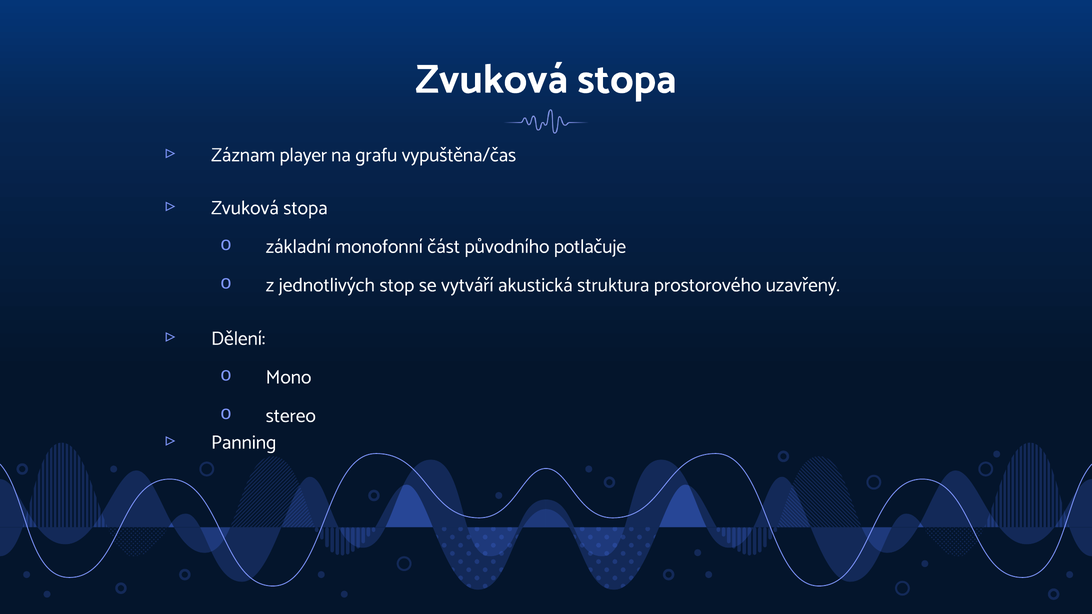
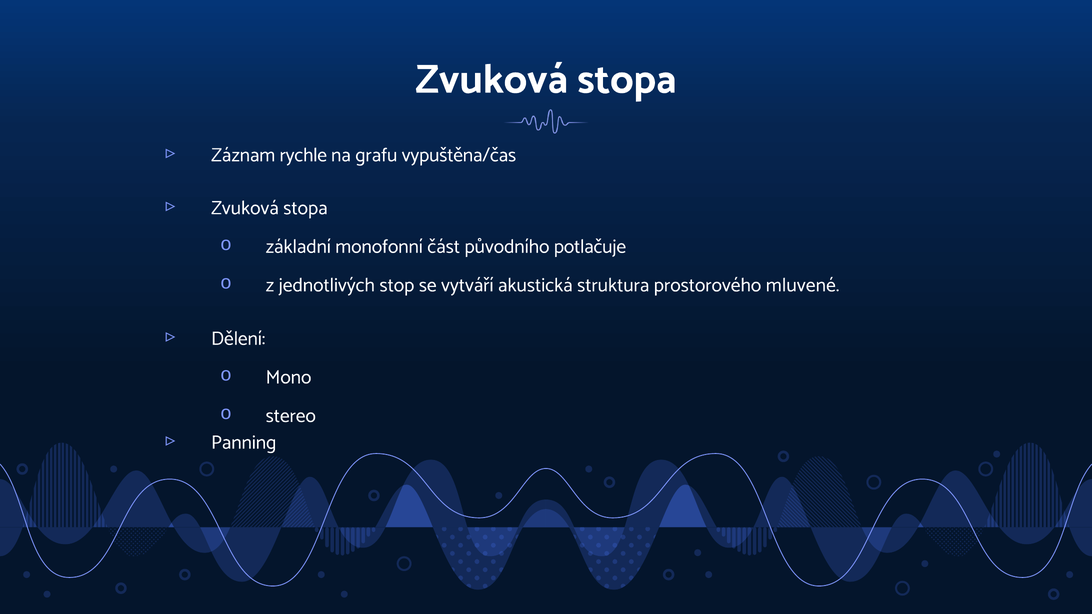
player: player -> rychle (303, 155)
uzavřený: uzavřený -> mluvené (803, 285)
